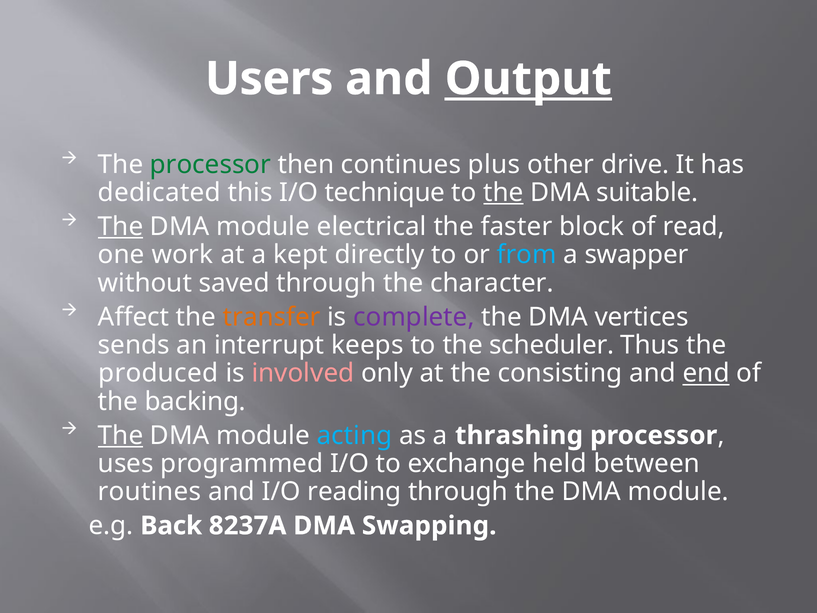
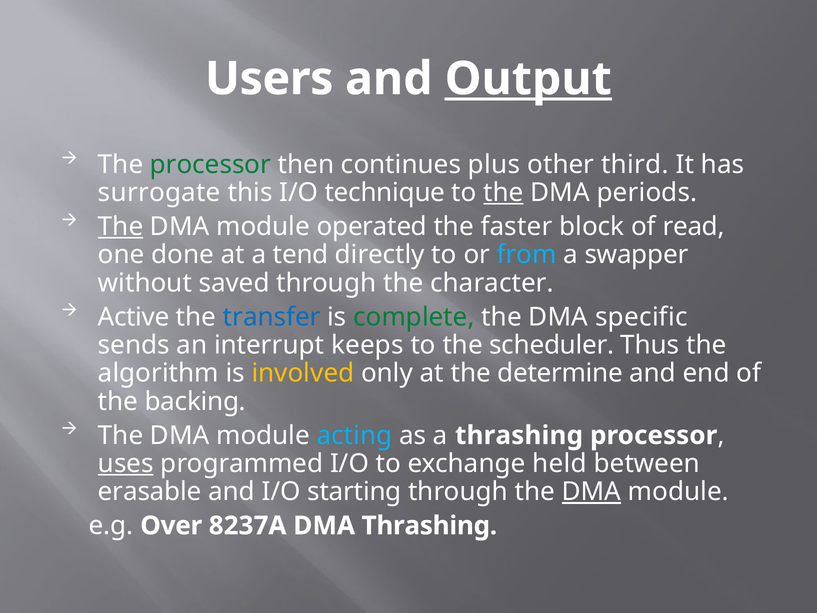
drive: drive -> third (635, 164)
dedicated: dedicated -> surrogate (159, 193)
suitable: suitable -> periods (647, 193)
electrical: electrical -> operated (372, 227)
work: work -> done (183, 255)
kept: kept -> tend (301, 255)
Affect: Affect -> Active (134, 317)
transfer colour: orange -> blue (272, 317)
complete colour: purple -> green (414, 317)
vertices: vertices -> specific (641, 317)
produced: produced -> algorithm (158, 373)
involved colour: pink -> yellow (303, 373)
consisting: consisting -> determine (560, 373)
end underline: present -> none (706, 373)
The underline: present -> none (121, 435)
uses underline: none -> present (126, 463)
routines: routines -> erasable (150, 492)
reading: reading -> starting (354, 492)
DMA underline: none -> present (591, 492)
Back: Back -> Over (171, 525)
DMA Swapping: Swapping -> Thrashing (429, 525)
